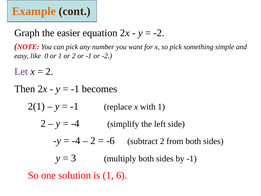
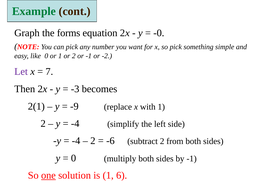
Example colour: orange -> green (34, 11)
easier: easier -> forms (69, 33)
-2: -2 -> -0 (159, 33)
2: 2 -> 7 (49, 72)
-1: -1 -> -3 (75, 89)
-1: -1 -> -9 (74, 106)
3: 3 -> 0 (74, 158)
one underline: none -> present (48, 175)
